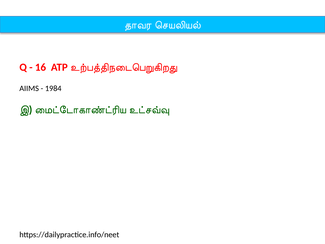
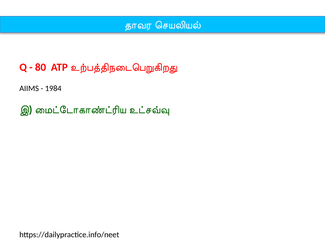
16: 16 -> 80 (41, 67)
